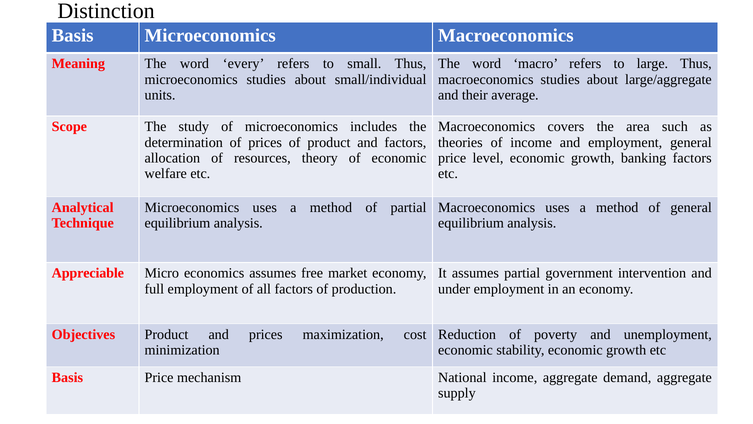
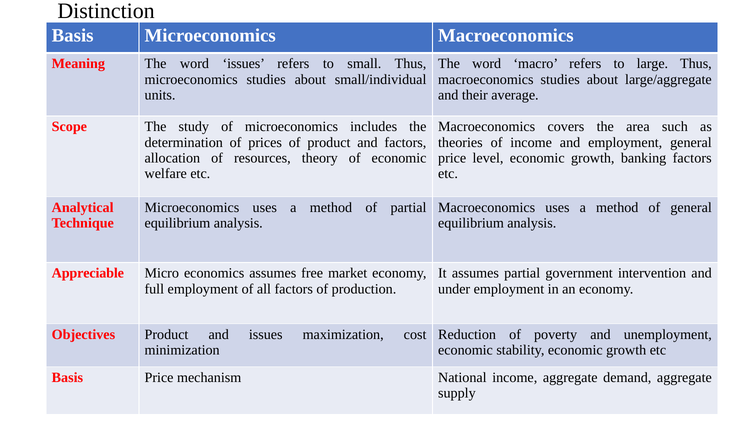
word every: every -> issues (244, 64)
and prices: prices -> issues (266, 334)
